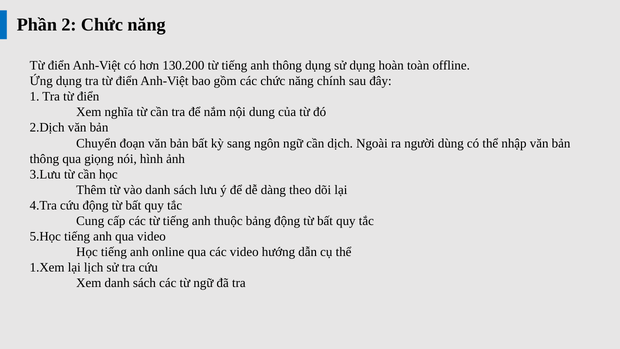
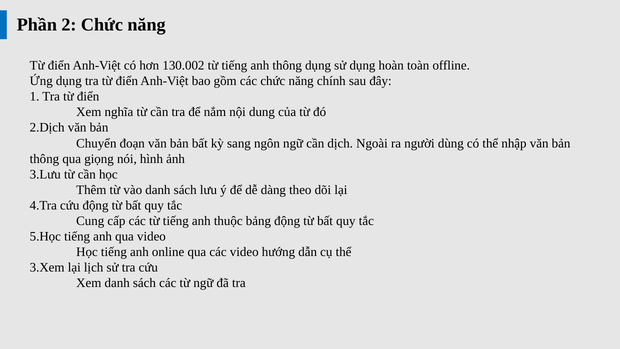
130.200: 130.200 -> 130.002 (183, 66)
1.Xem: 1.Xem -> 3.Xem (47, 267)
